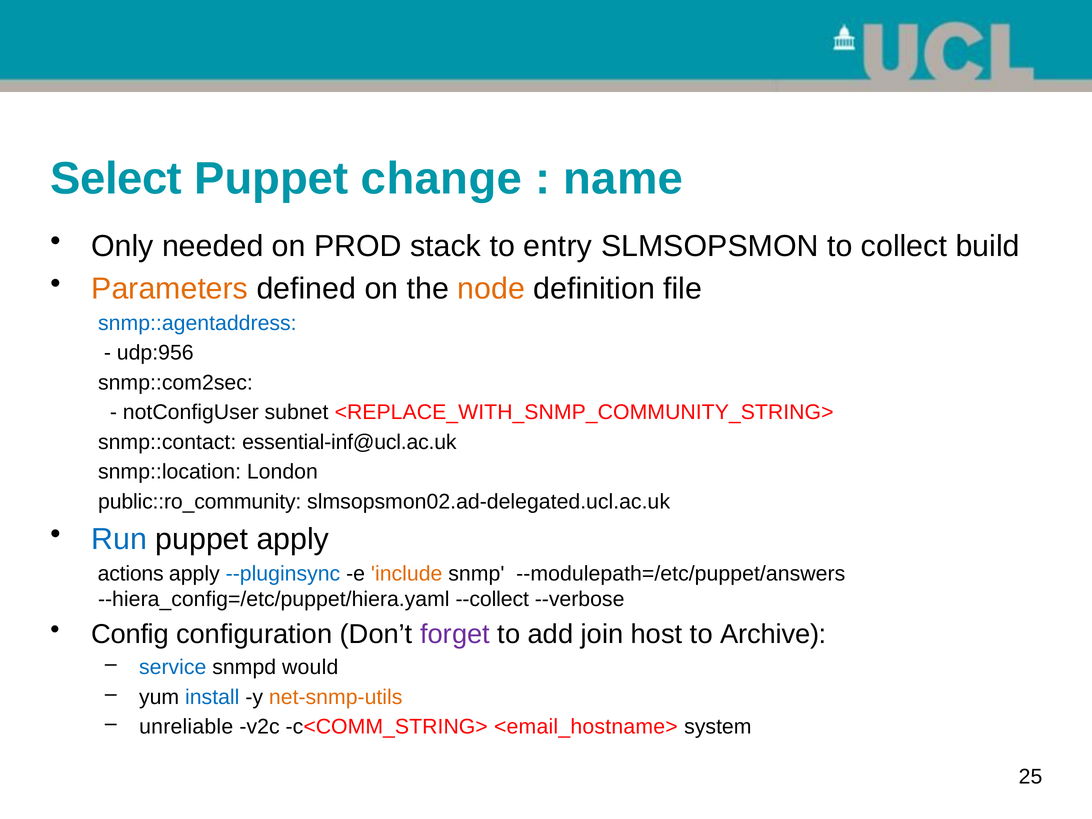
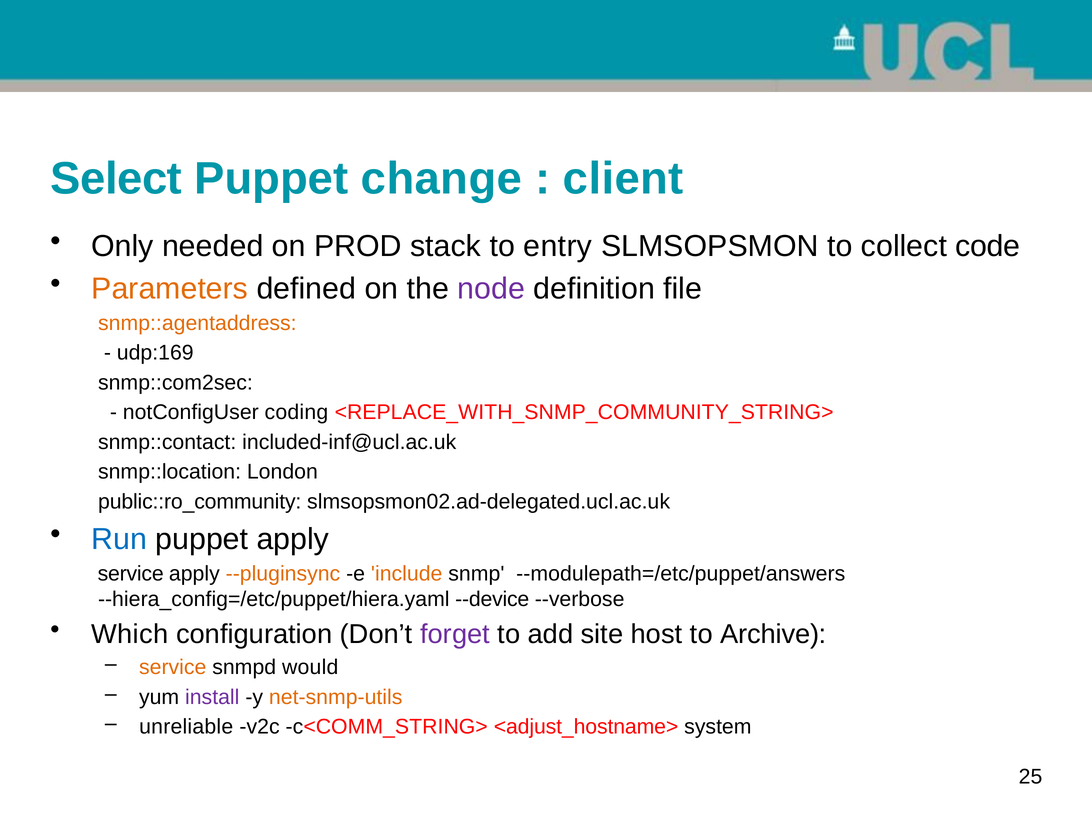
name: name -> client (623, 179)
build: build -> code (988, 246)
node colour: orange -> purple (491, 289)
snmp::agentaddress colour: blue -> orange (197, 323)
udp:956: udp:956 -> udp:169 (155, 353)
subnet: subnet -> coding (296, 412)
essential-inf@ucl.ac.uk: essential-inf@ucl.ac.uk -> included-inf@ucl.ac.uk (349, 442)
actions: actions -> service (131, 574)
--pluginsync colour: blue -> orange (283, 574)
--collect: --collect -> --device (492, 599)
Config: Config -> Which (130, 634)
join: join -> site (602, 634)
service colour: blue -> orange (173, 667)
install colour: blue -> purple (212, 697)
<email_hostname>: <email_hostname> -> <adjust_hostname> (586, 727)
